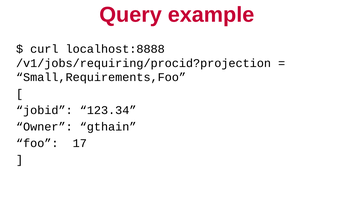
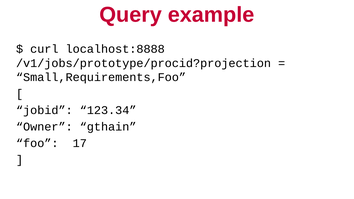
/v1/jobs/requiring/procid?projection: /v1/jobs/requiring/procid?projection -> /v1/jobs/prototype/procid?projection (144, 63)
